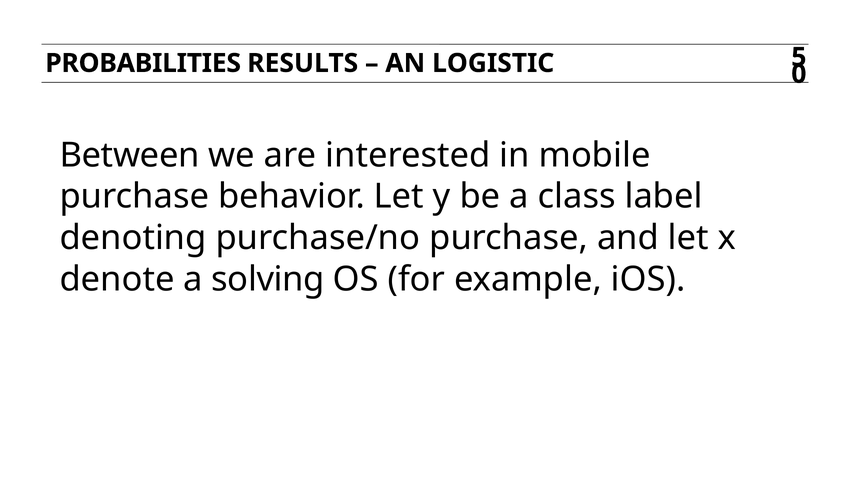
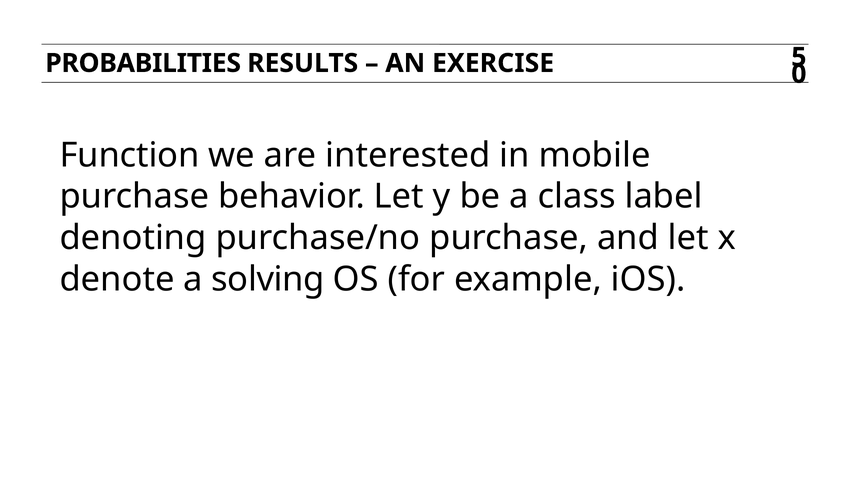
LOGISTIC: LOGISTIC -> EXERCISE (493, 63)
Between: Between -> Function (130, 155)
